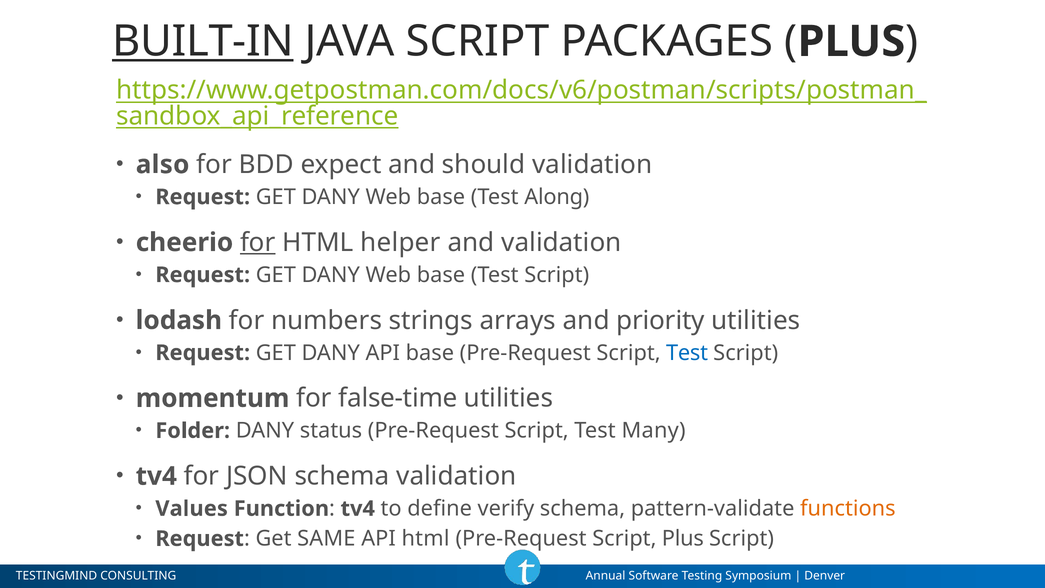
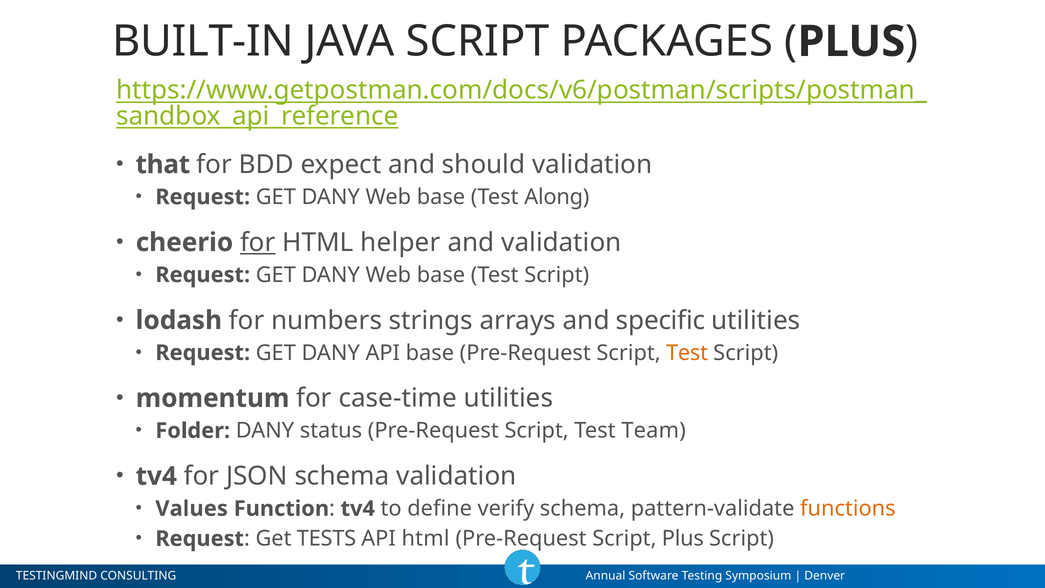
BUILT-IN underline: present -> none (203, 42)
also: also -> that (163, 165)
priority: priority -> specific (661, 320)
Test colour: blue -> orange (687, 353)
false-time: false-time -> case-time (398, 398)
Many: Many -> Team (654, 431)
SAME: SAME -> TESTS (327, 539)
